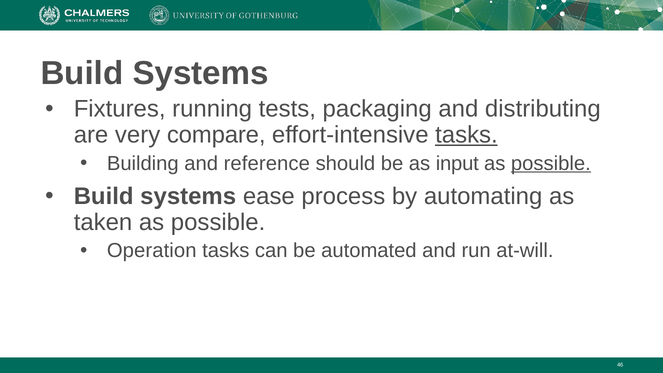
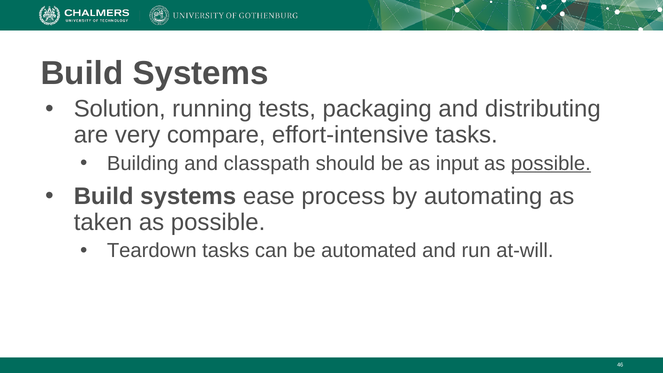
Fixtures: Fixtures -> Solution (120, 109)
tasks underline: present -> none (466, 135)
reference: reference -> classpath (267, 163)
Operation: Operation -> Teardown (152, 251)
